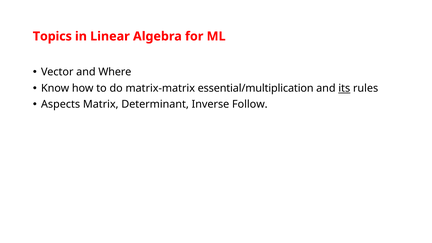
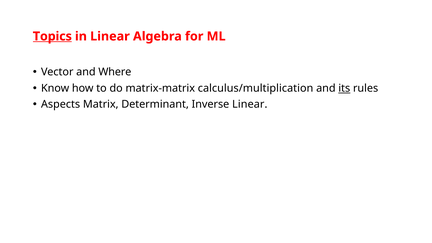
Topics underline: none -> present (52, 36)
essential/multiplication: essential/multiplication -> calculus/multiplication (256, 88)
Inverse Follow: Follow -> Linear (250, 104)
